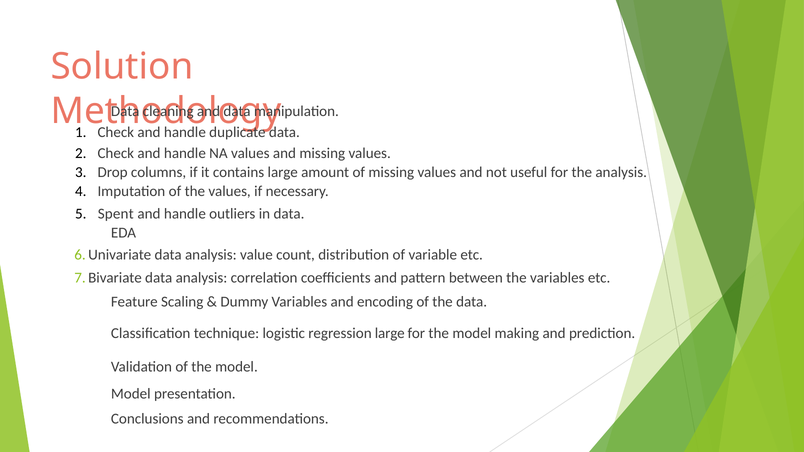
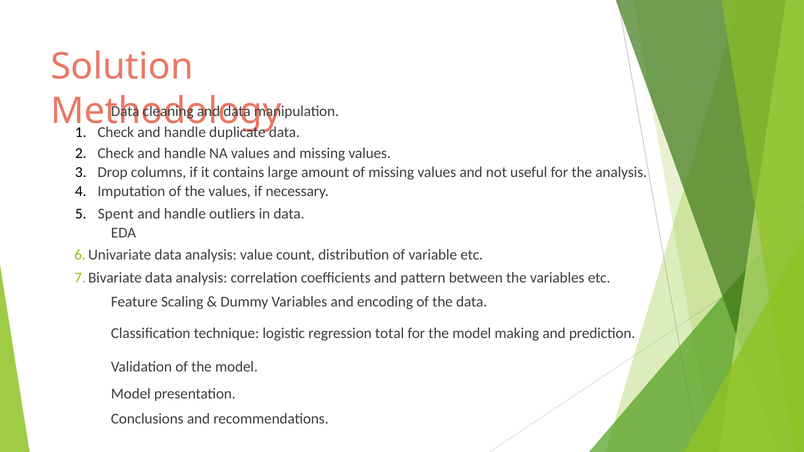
regression large: large -> total (390, 333)
